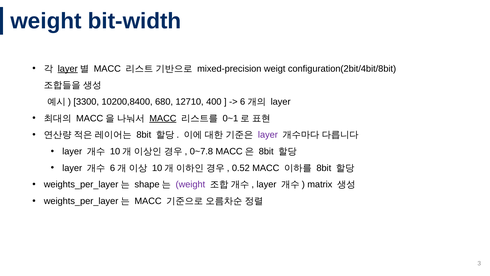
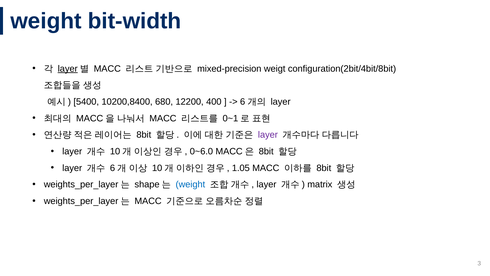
3300: 3300 -> 5400 (86, 102)
12710: 12710 -> 12200 (190, 102)
MACC underline: present -> none (163, 118)
0~7.8: 0~7.8 -> 0~6.0 (201, 151)
0.52: 0.52 -> 1.05 (241, 168)
weight colour: purple -> blue (190, 184)
